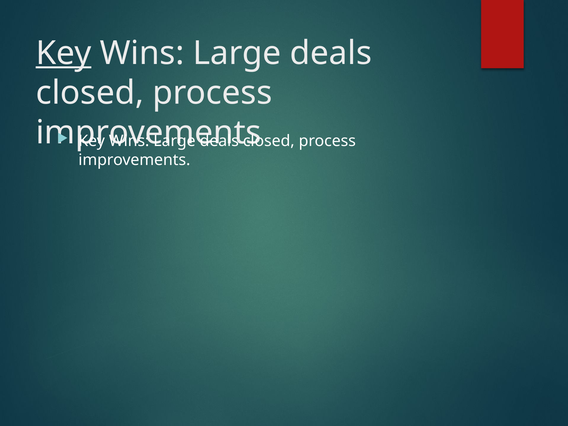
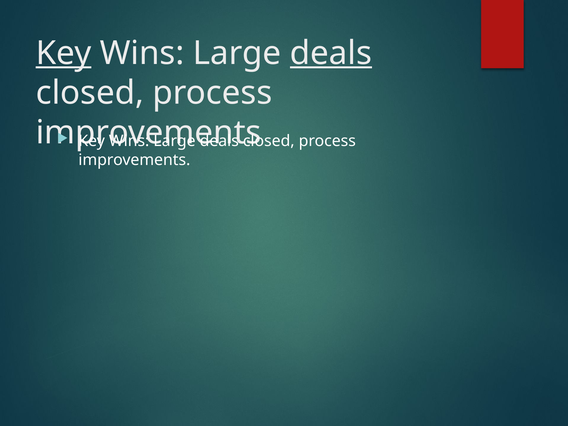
deals underline: none -> present (331, 53)
